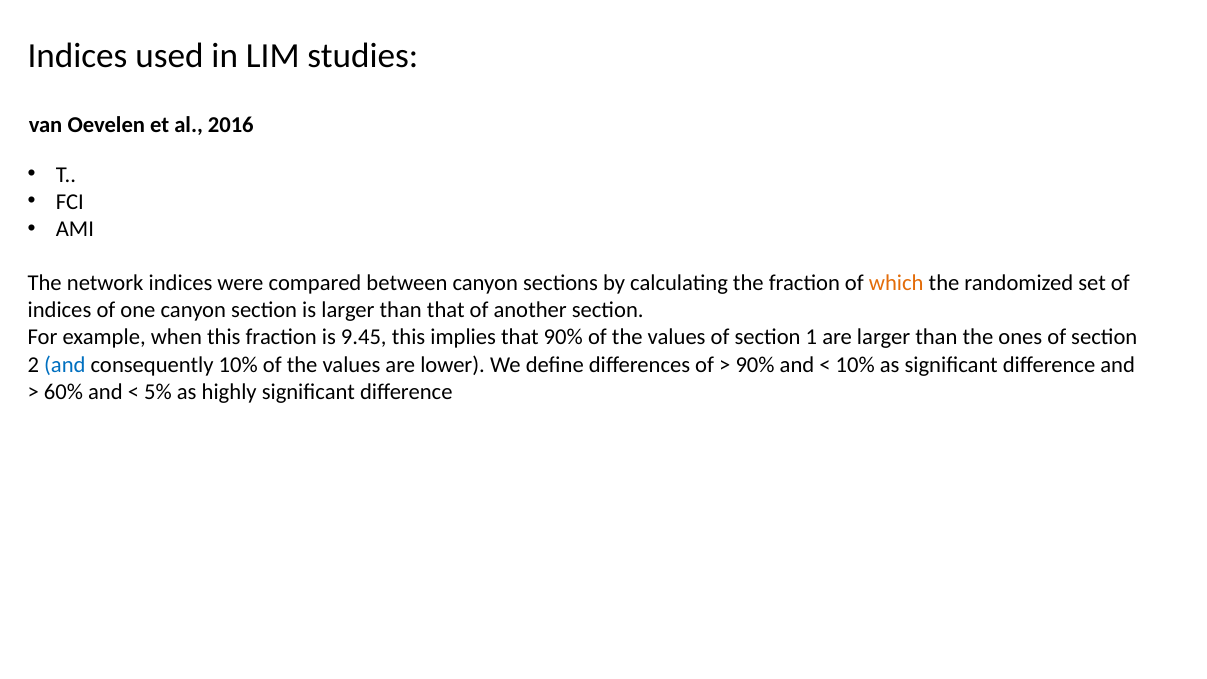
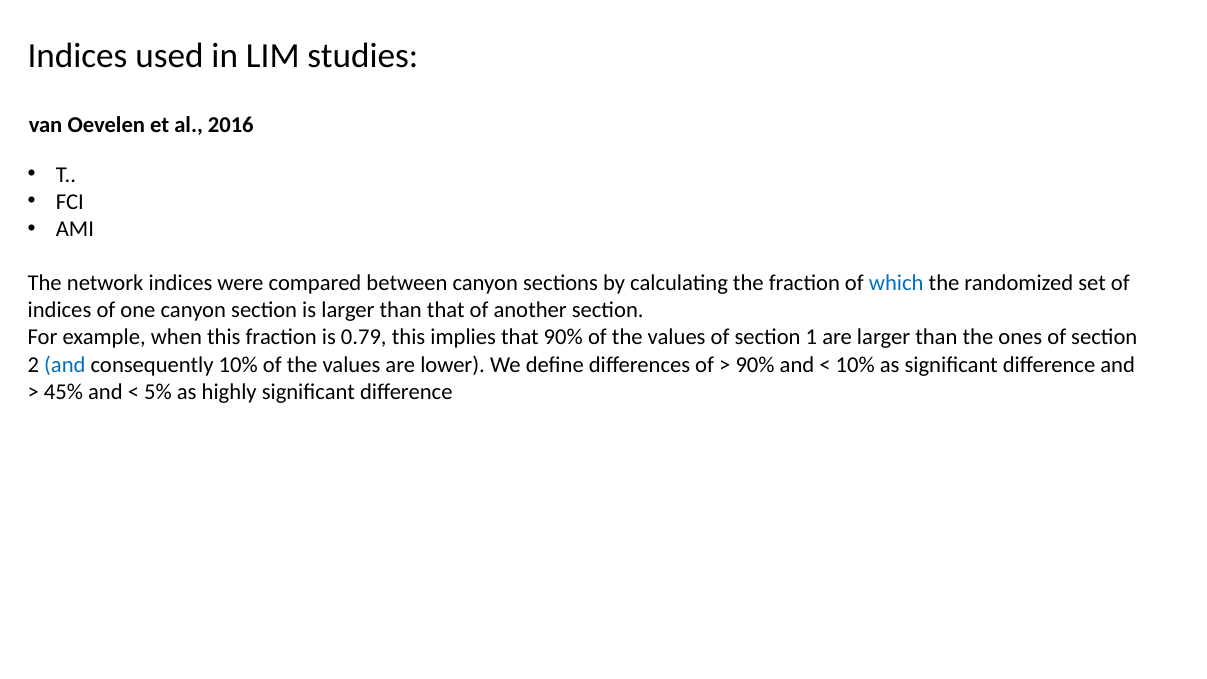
which colour: orange -> blue (896, 283)
9.45: 9.45 -> 0.79 (364, 337)
60%: 60% -> 45% (63, 392)
